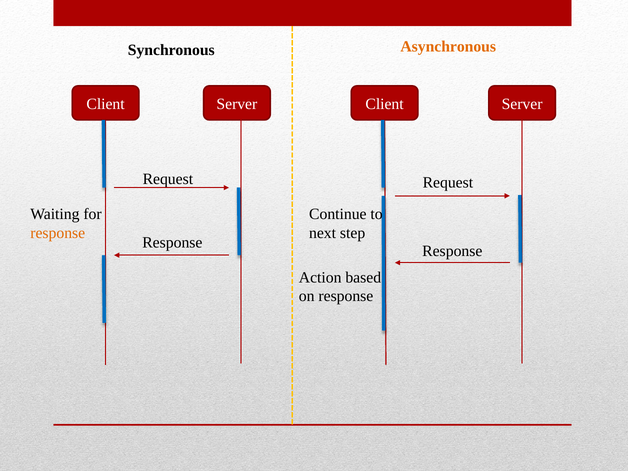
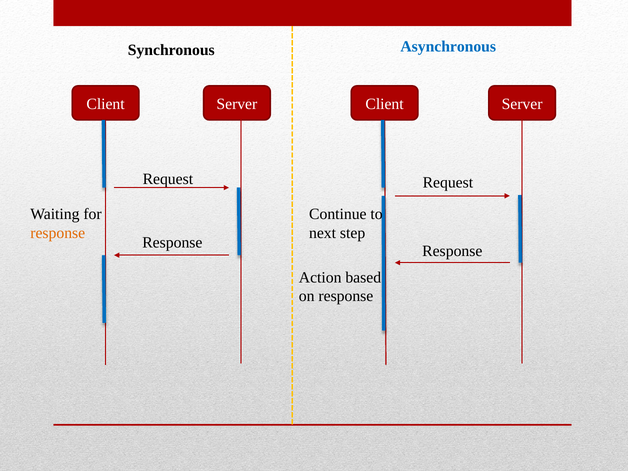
Asynchronous colour: orange -> blue (448, 47)
